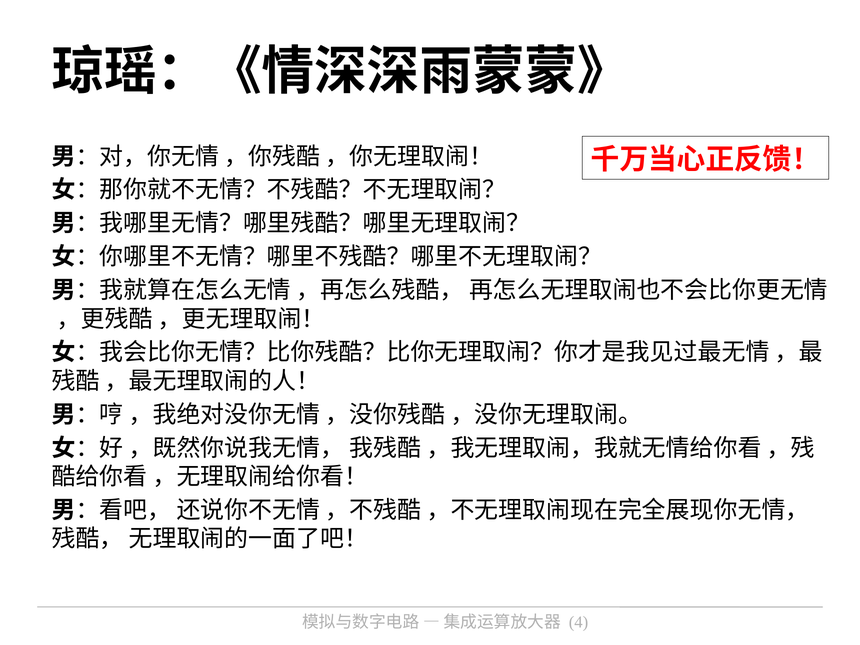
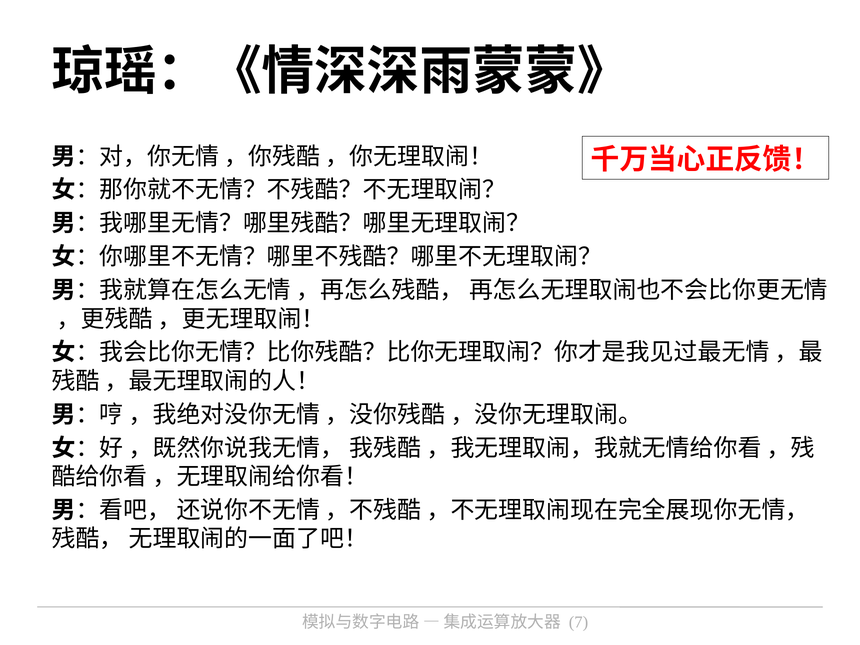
4: 4 -> 7 (579, 622)
